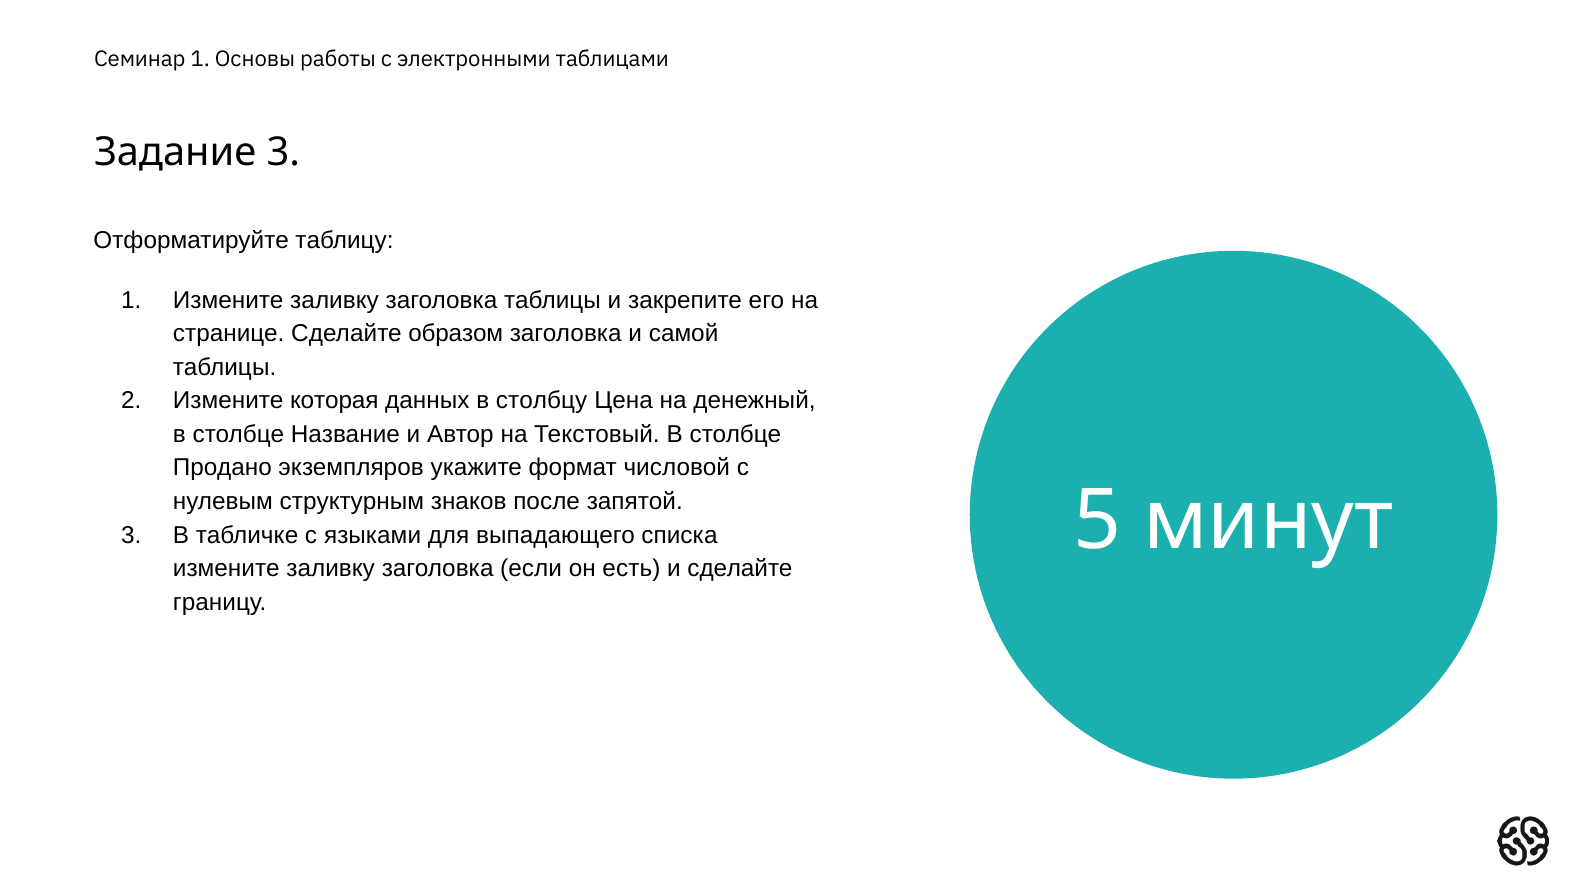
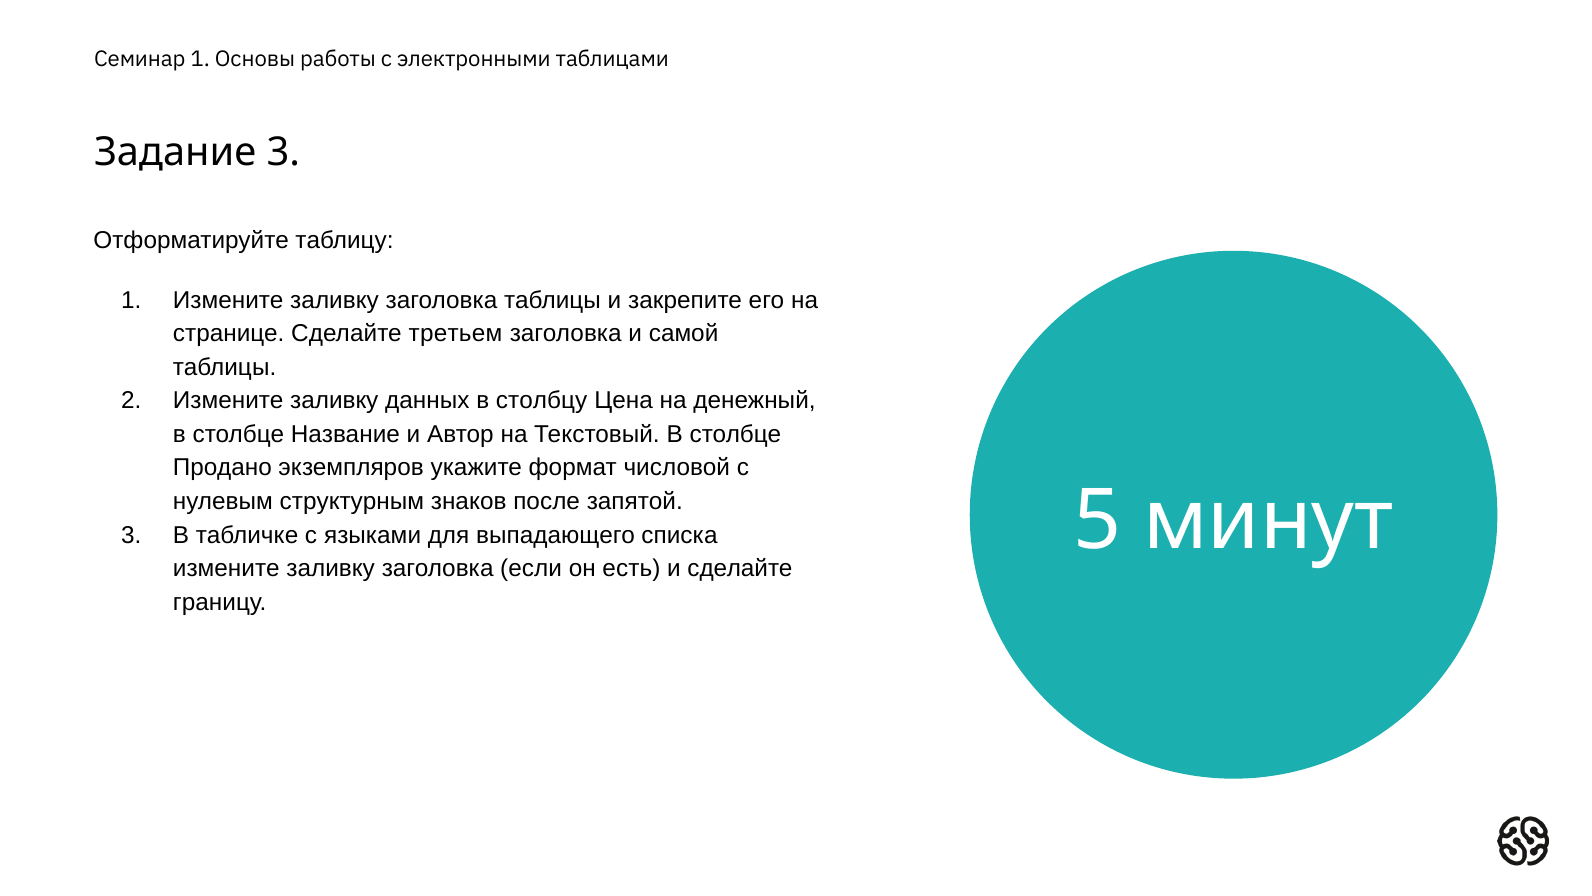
образом: образом -> третьем (456, 334)
которая: которая -> заливку (334, 401)
